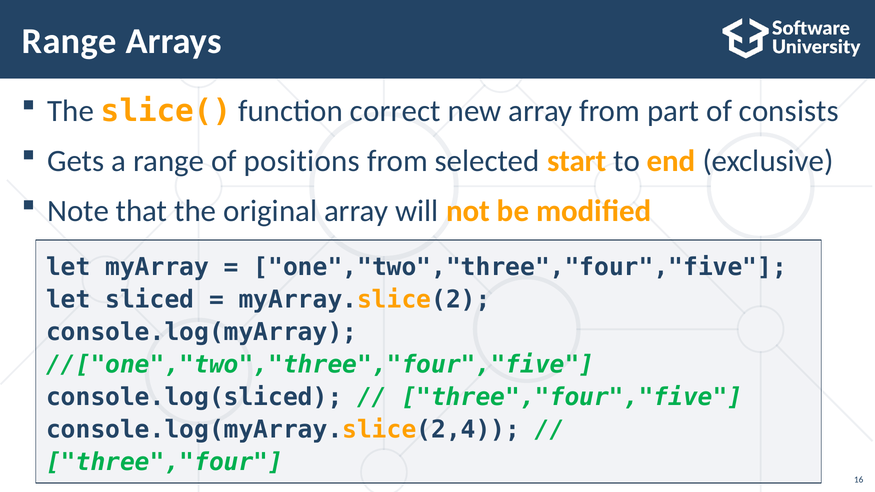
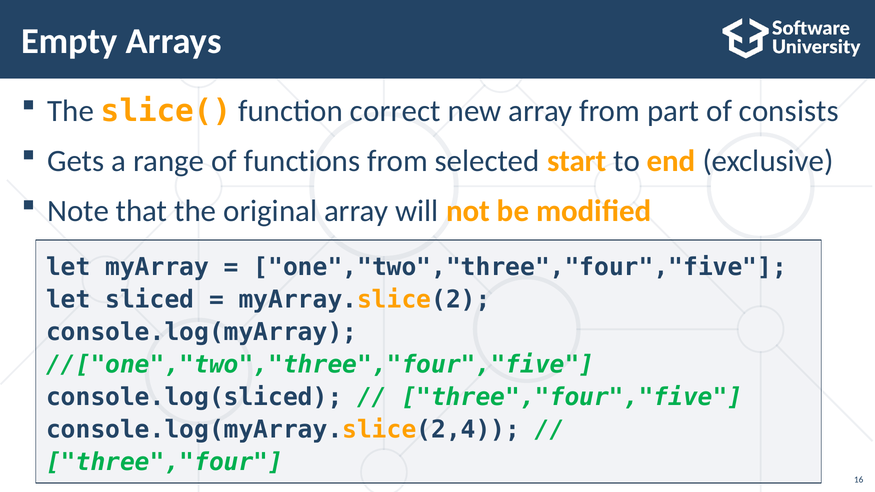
Range: Range -> Empty (69, 41)
positions: positions -> functions (302, 161)
